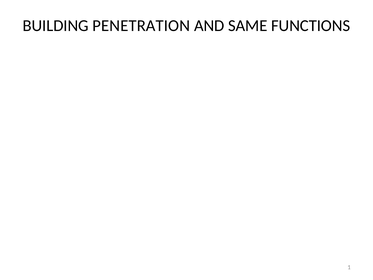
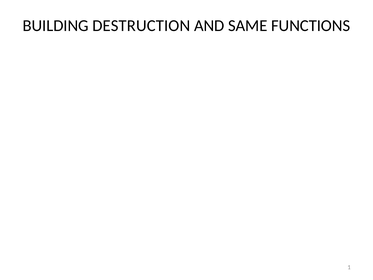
PENETRATION: PENETRATION -> DESTRUCTION (141, 26)
